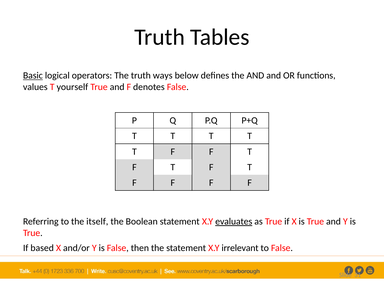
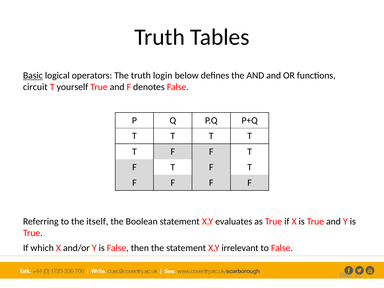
ways: ways -> login (163, 76)
values: values -> circuit (35, 87)
evaluates underline: present -> none (234, 221)
based: based -> which (42, 248)
